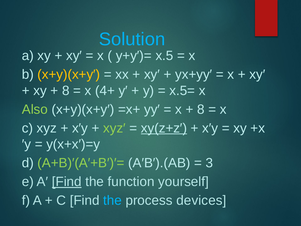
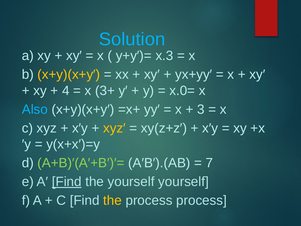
x.5: x.5 -> x.3 (164, 56)
8: 8 -> 4 (66, 91)
4+: 4+ -> 3+ (105, 91)
x.5=: x.5= -> x.0= (182, 91)
Also colour: light green -> light blue (35, 109)
8: 8 -> 3 (201, 109)
xyz′ colour: light green -> yellow (114, 128)
xy(z+z′ underline: present -> none (164, 128)
3: 3 -> 7 (209, 163)
the function: function -> yourself (131, 182)
the colour: light blue -> yellow (113, 200)
process devices: devices -> process (201, 200)
